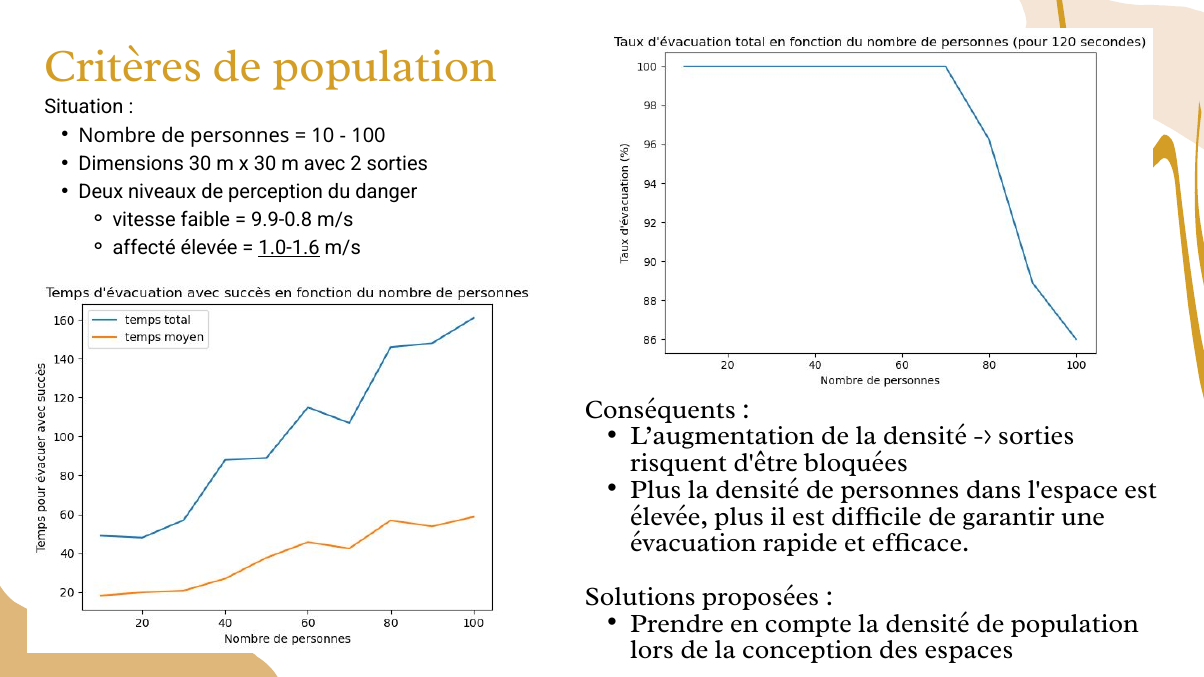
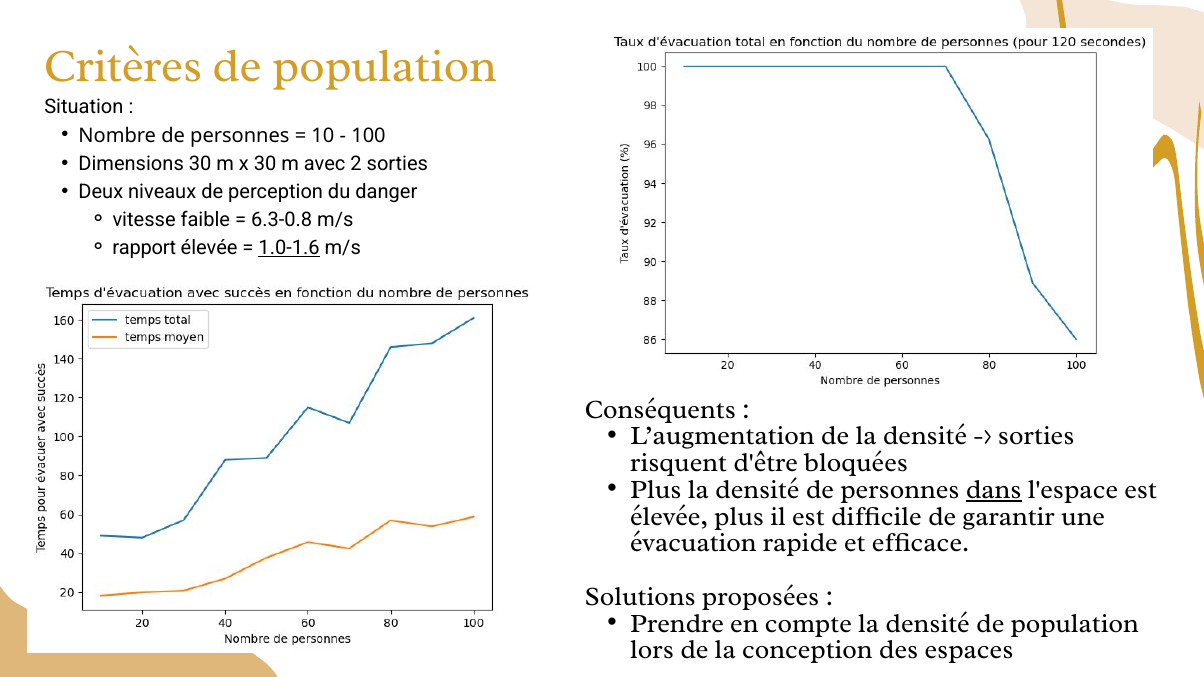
9.9-0.8: 9.9-0.8 -> 6.3-0.8 (282, 220)
affecté: affecté -> rapport (144, 248)
dans underline: none -> present (994, 490)
